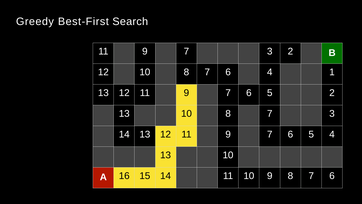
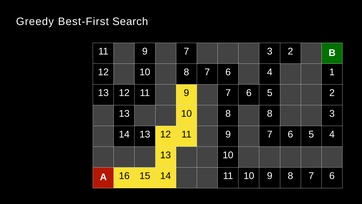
13 10 8 7: 7 -> 8 (270, 114)
